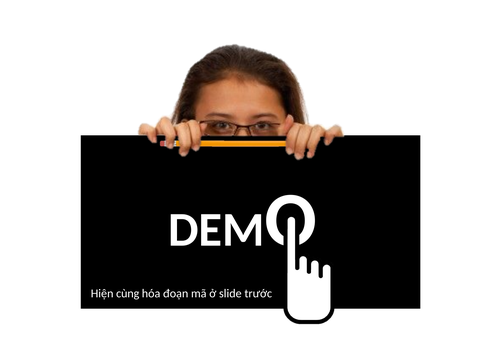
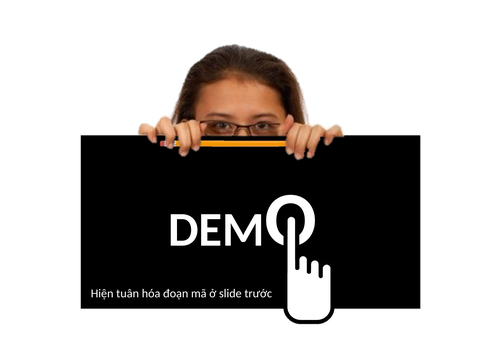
cùng: cùng -> tuân (128, 293)
